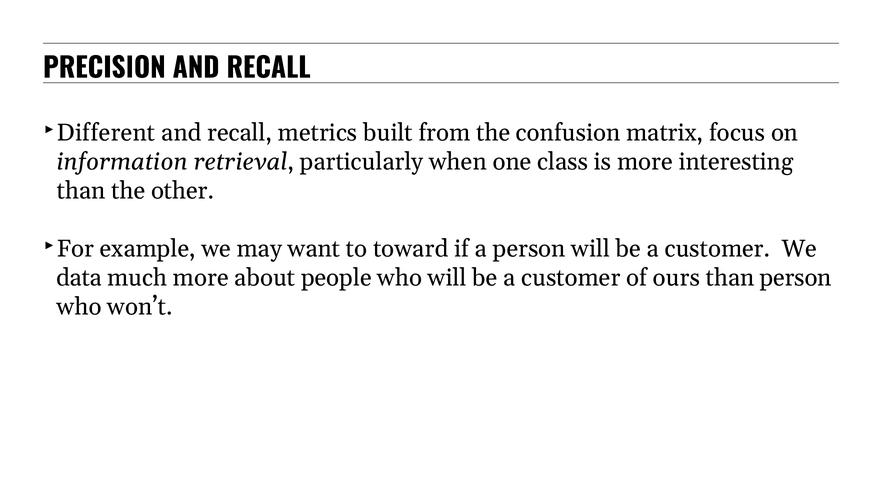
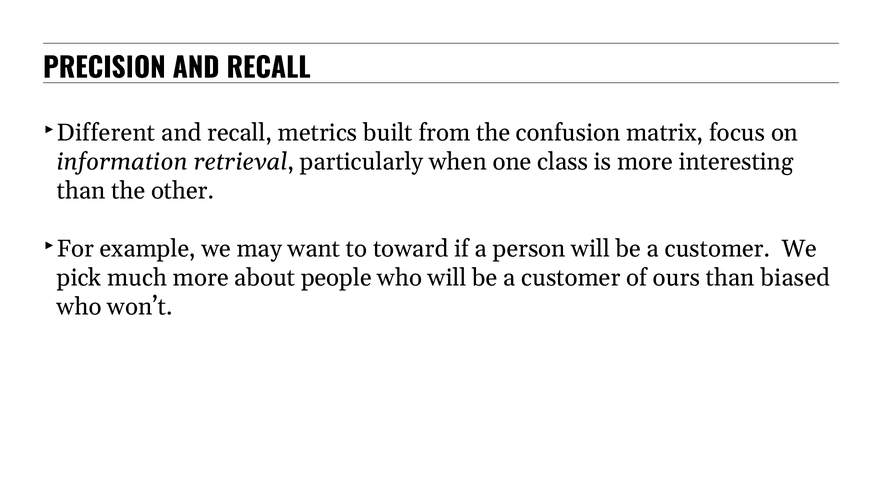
data: data -> pick (79, 278)
than person: person -> biased (795, 278)
